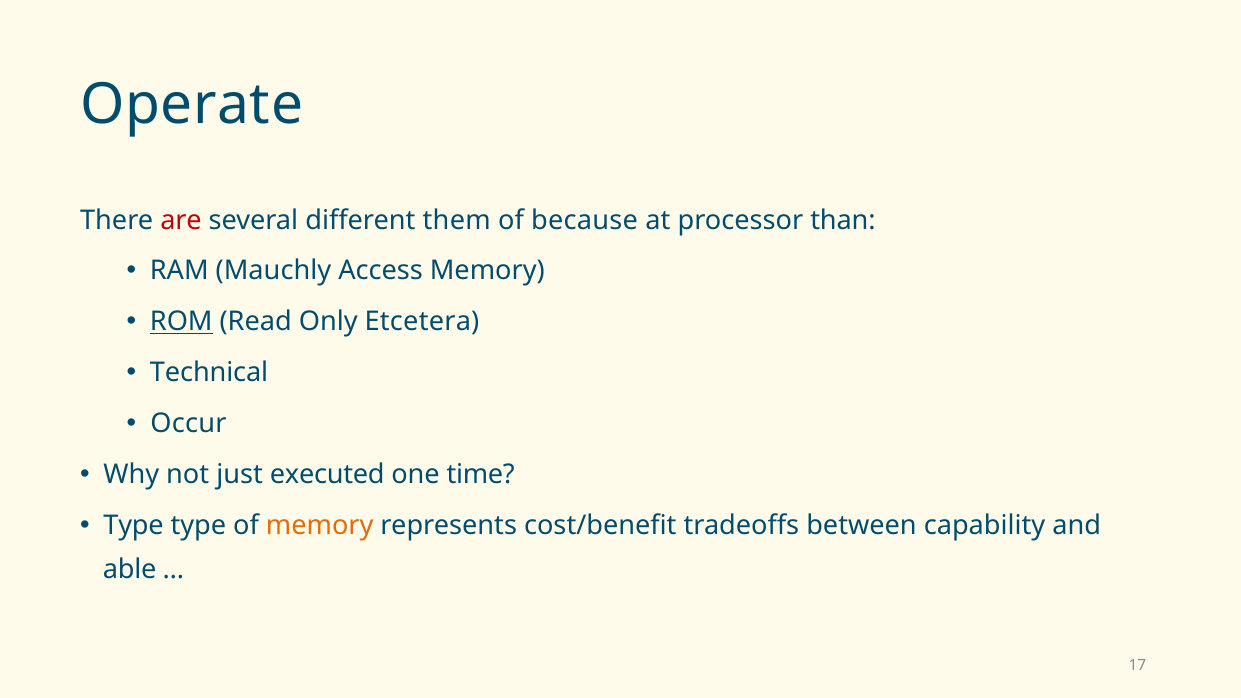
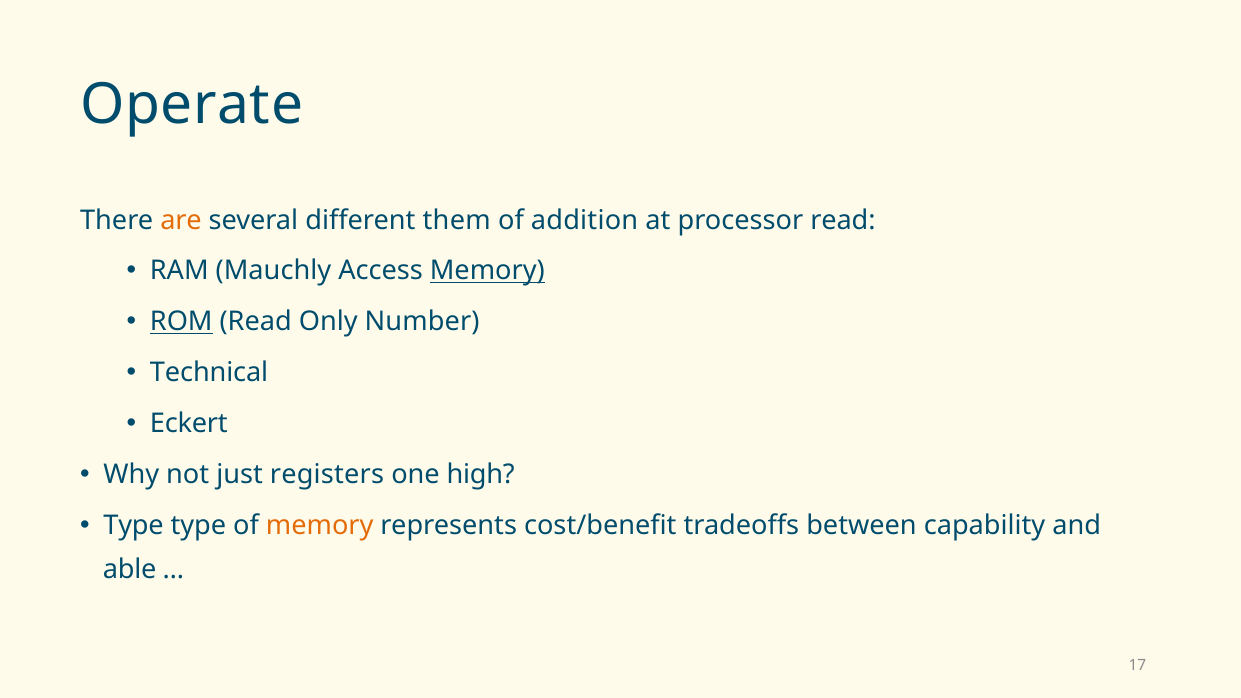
are colour: red -> orange (181, 220)
because: because -> addition (585, 220)
processor than: than -> read (843, 220)
Memory underline: none -> present (487, 271)
Etcetera: Etcetera -> Number (422, 322)
Occur: Occur -> Eckert (189, 424)
executed: executed -> registers (327, 475)
time: time -> high (481, 475)
